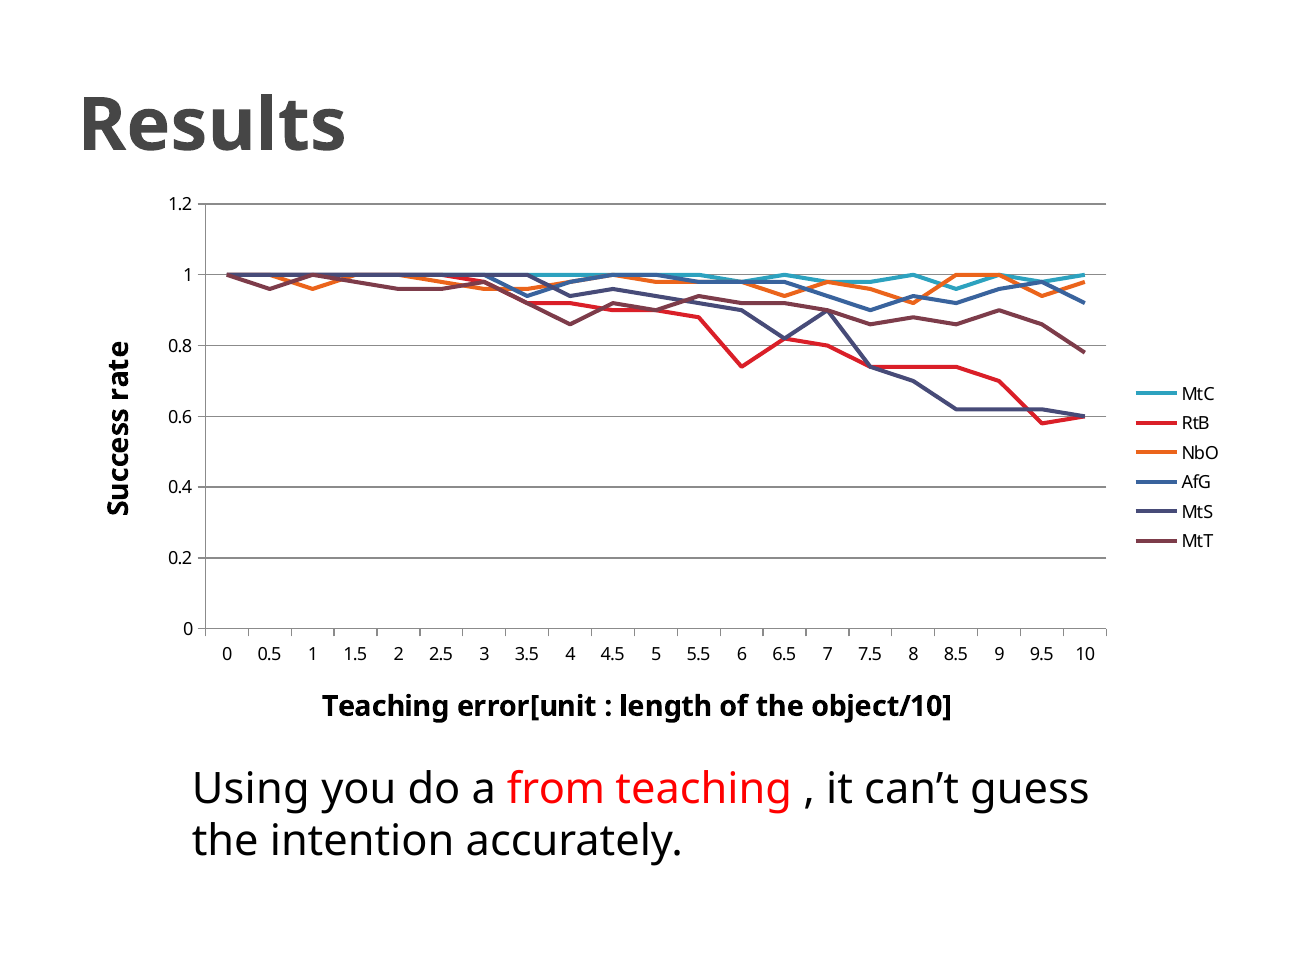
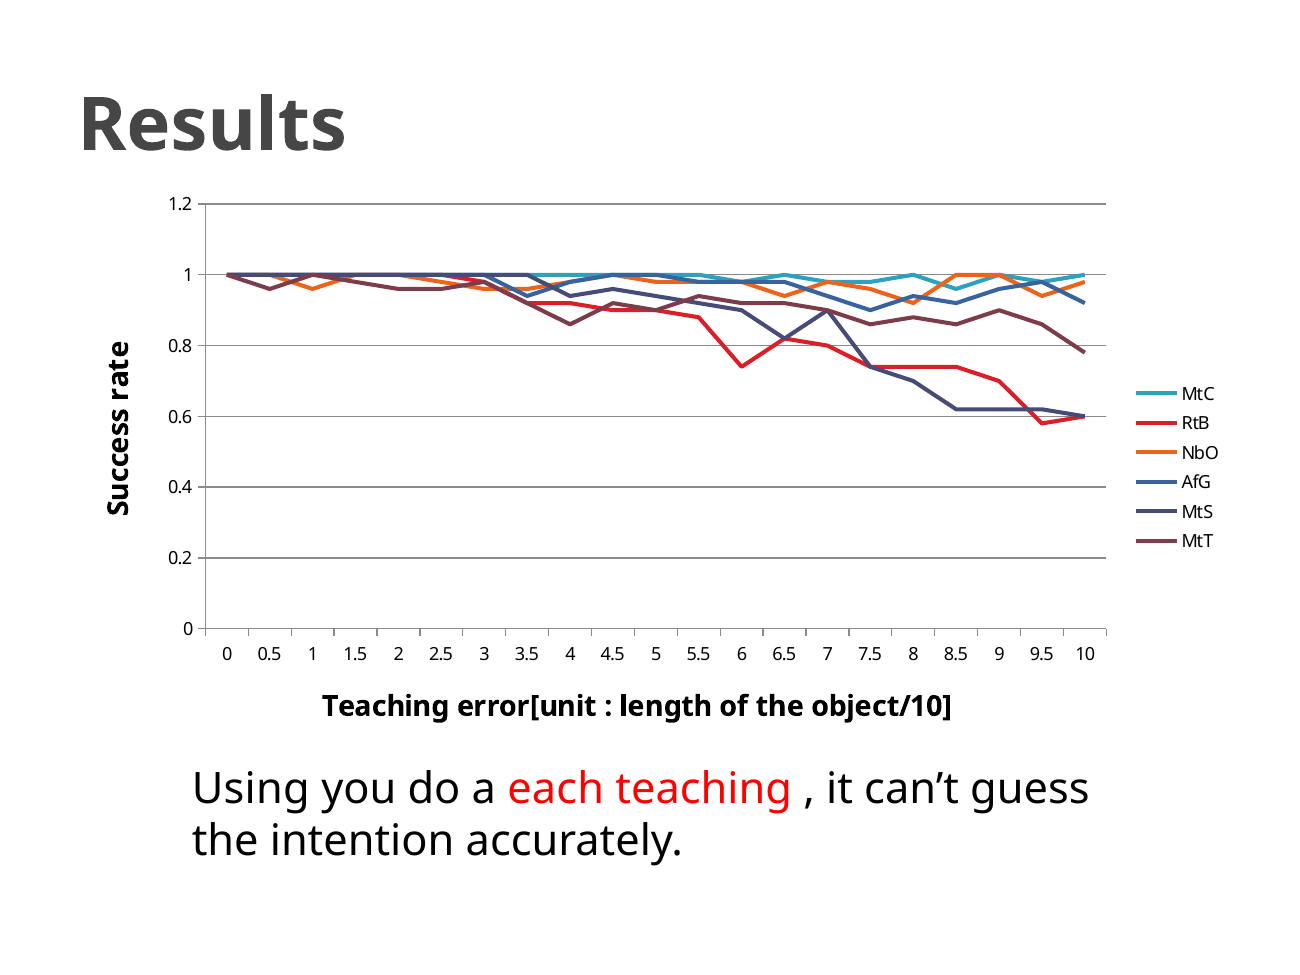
from: from -> each (556, 789)
